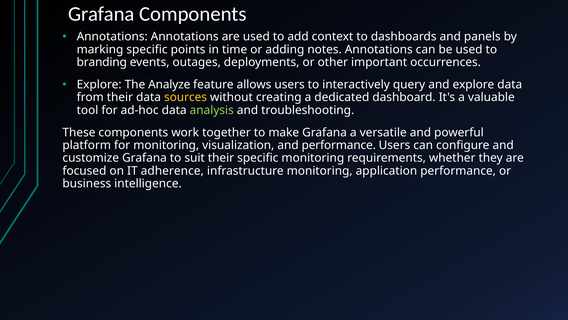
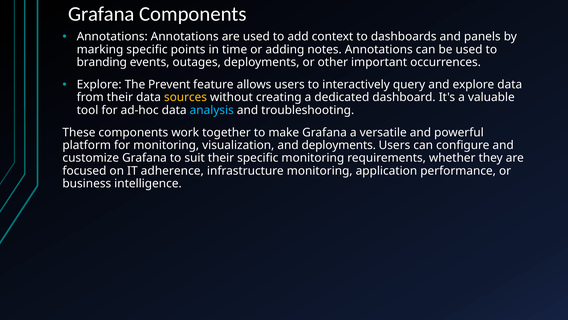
Analyze: Analyze -> Prevent (169, 84)
analysis colour: light green -> light blue (212, 110)
and performance: performance -> deployments (339, 145)
